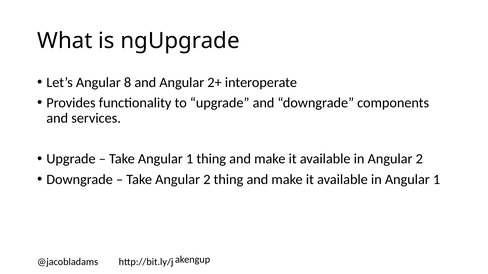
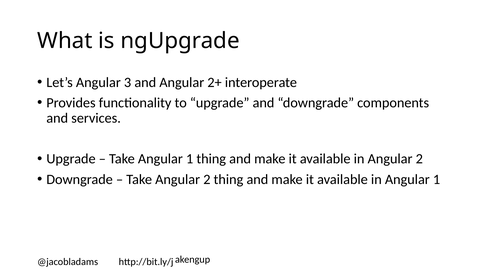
8: 8 -> 3 (128, 83)
